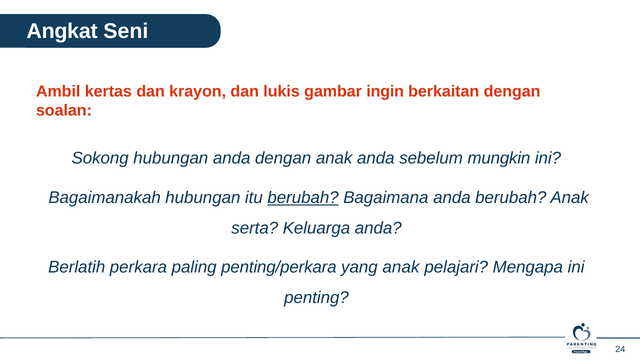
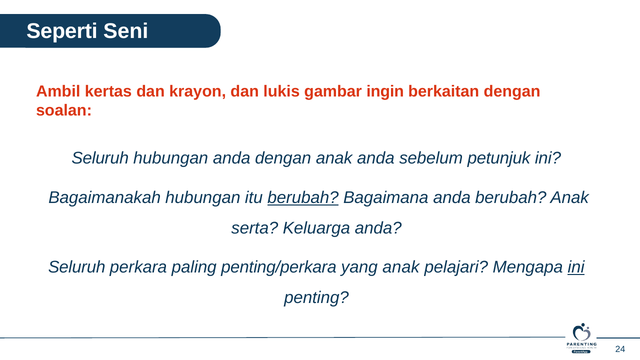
Angkat: Angkat -> Seperti (62, 31)
Sokong: Sokong -> Seluruh (100, 158)
mungkin: mungkin -> petunjuk (499, 158)
Berlatih: Berlatih -> Seluruh (77, 267)
ini underline: none -> present (576, 267)
